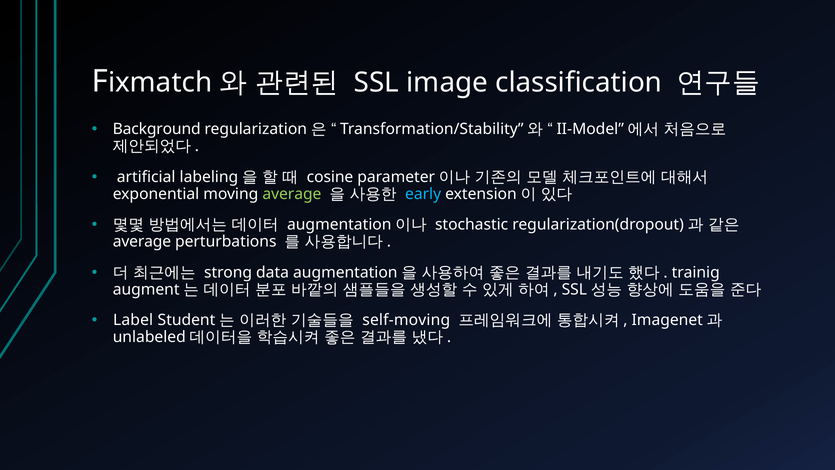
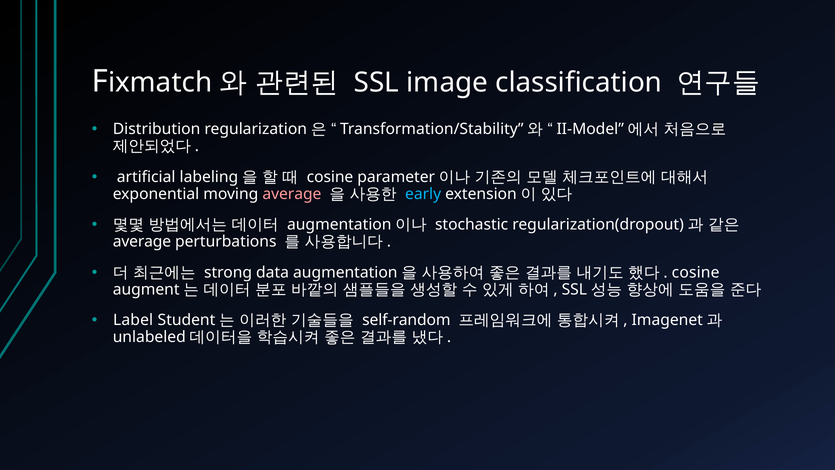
Background: Background -> Distribution (157, 129)
average colour: light green -> pink (292, 194)
trainig: trainig -> cosine (696, 272)
self-moving: self-moving -> self-random (406, 320)
